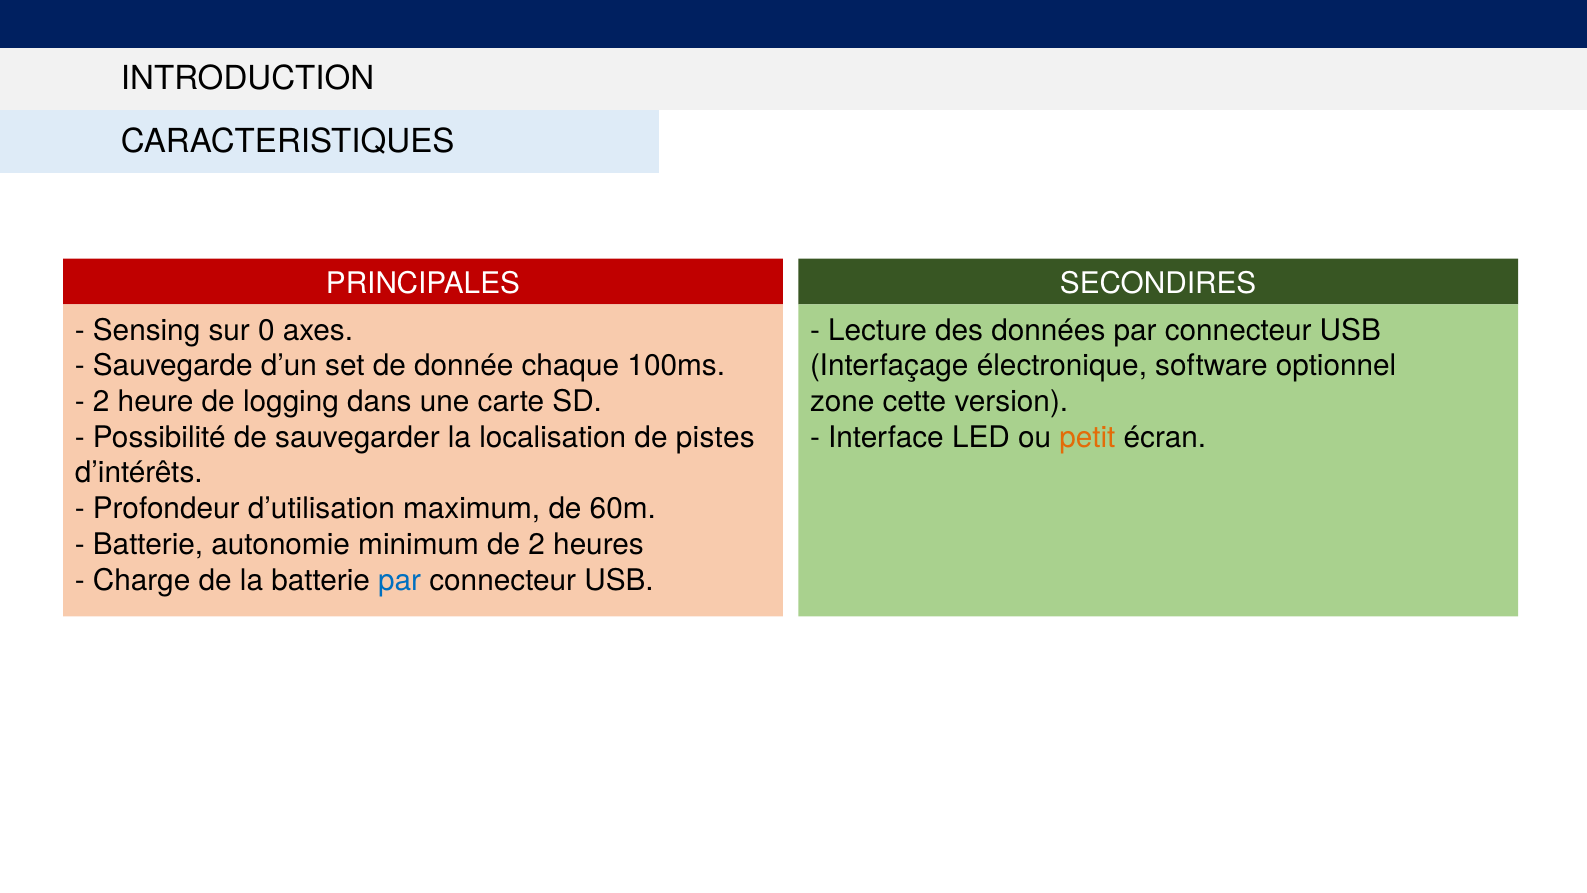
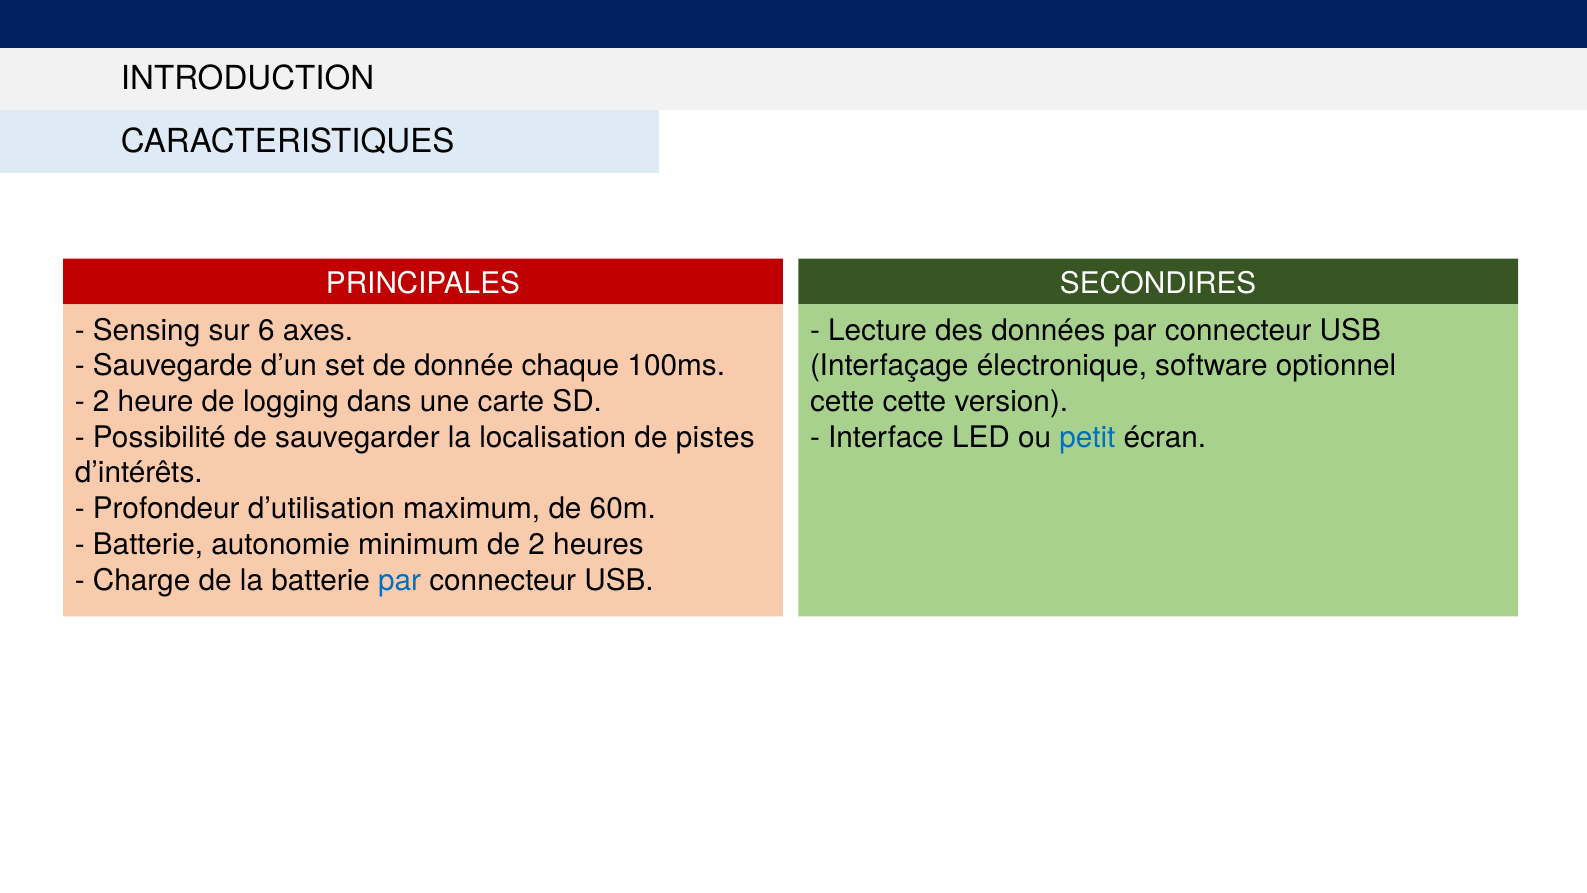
0: 0 -> 6 (266, 330)
zone: zone -> cette (842, 402)
petit colour: orange -> blue (1087, 437)
